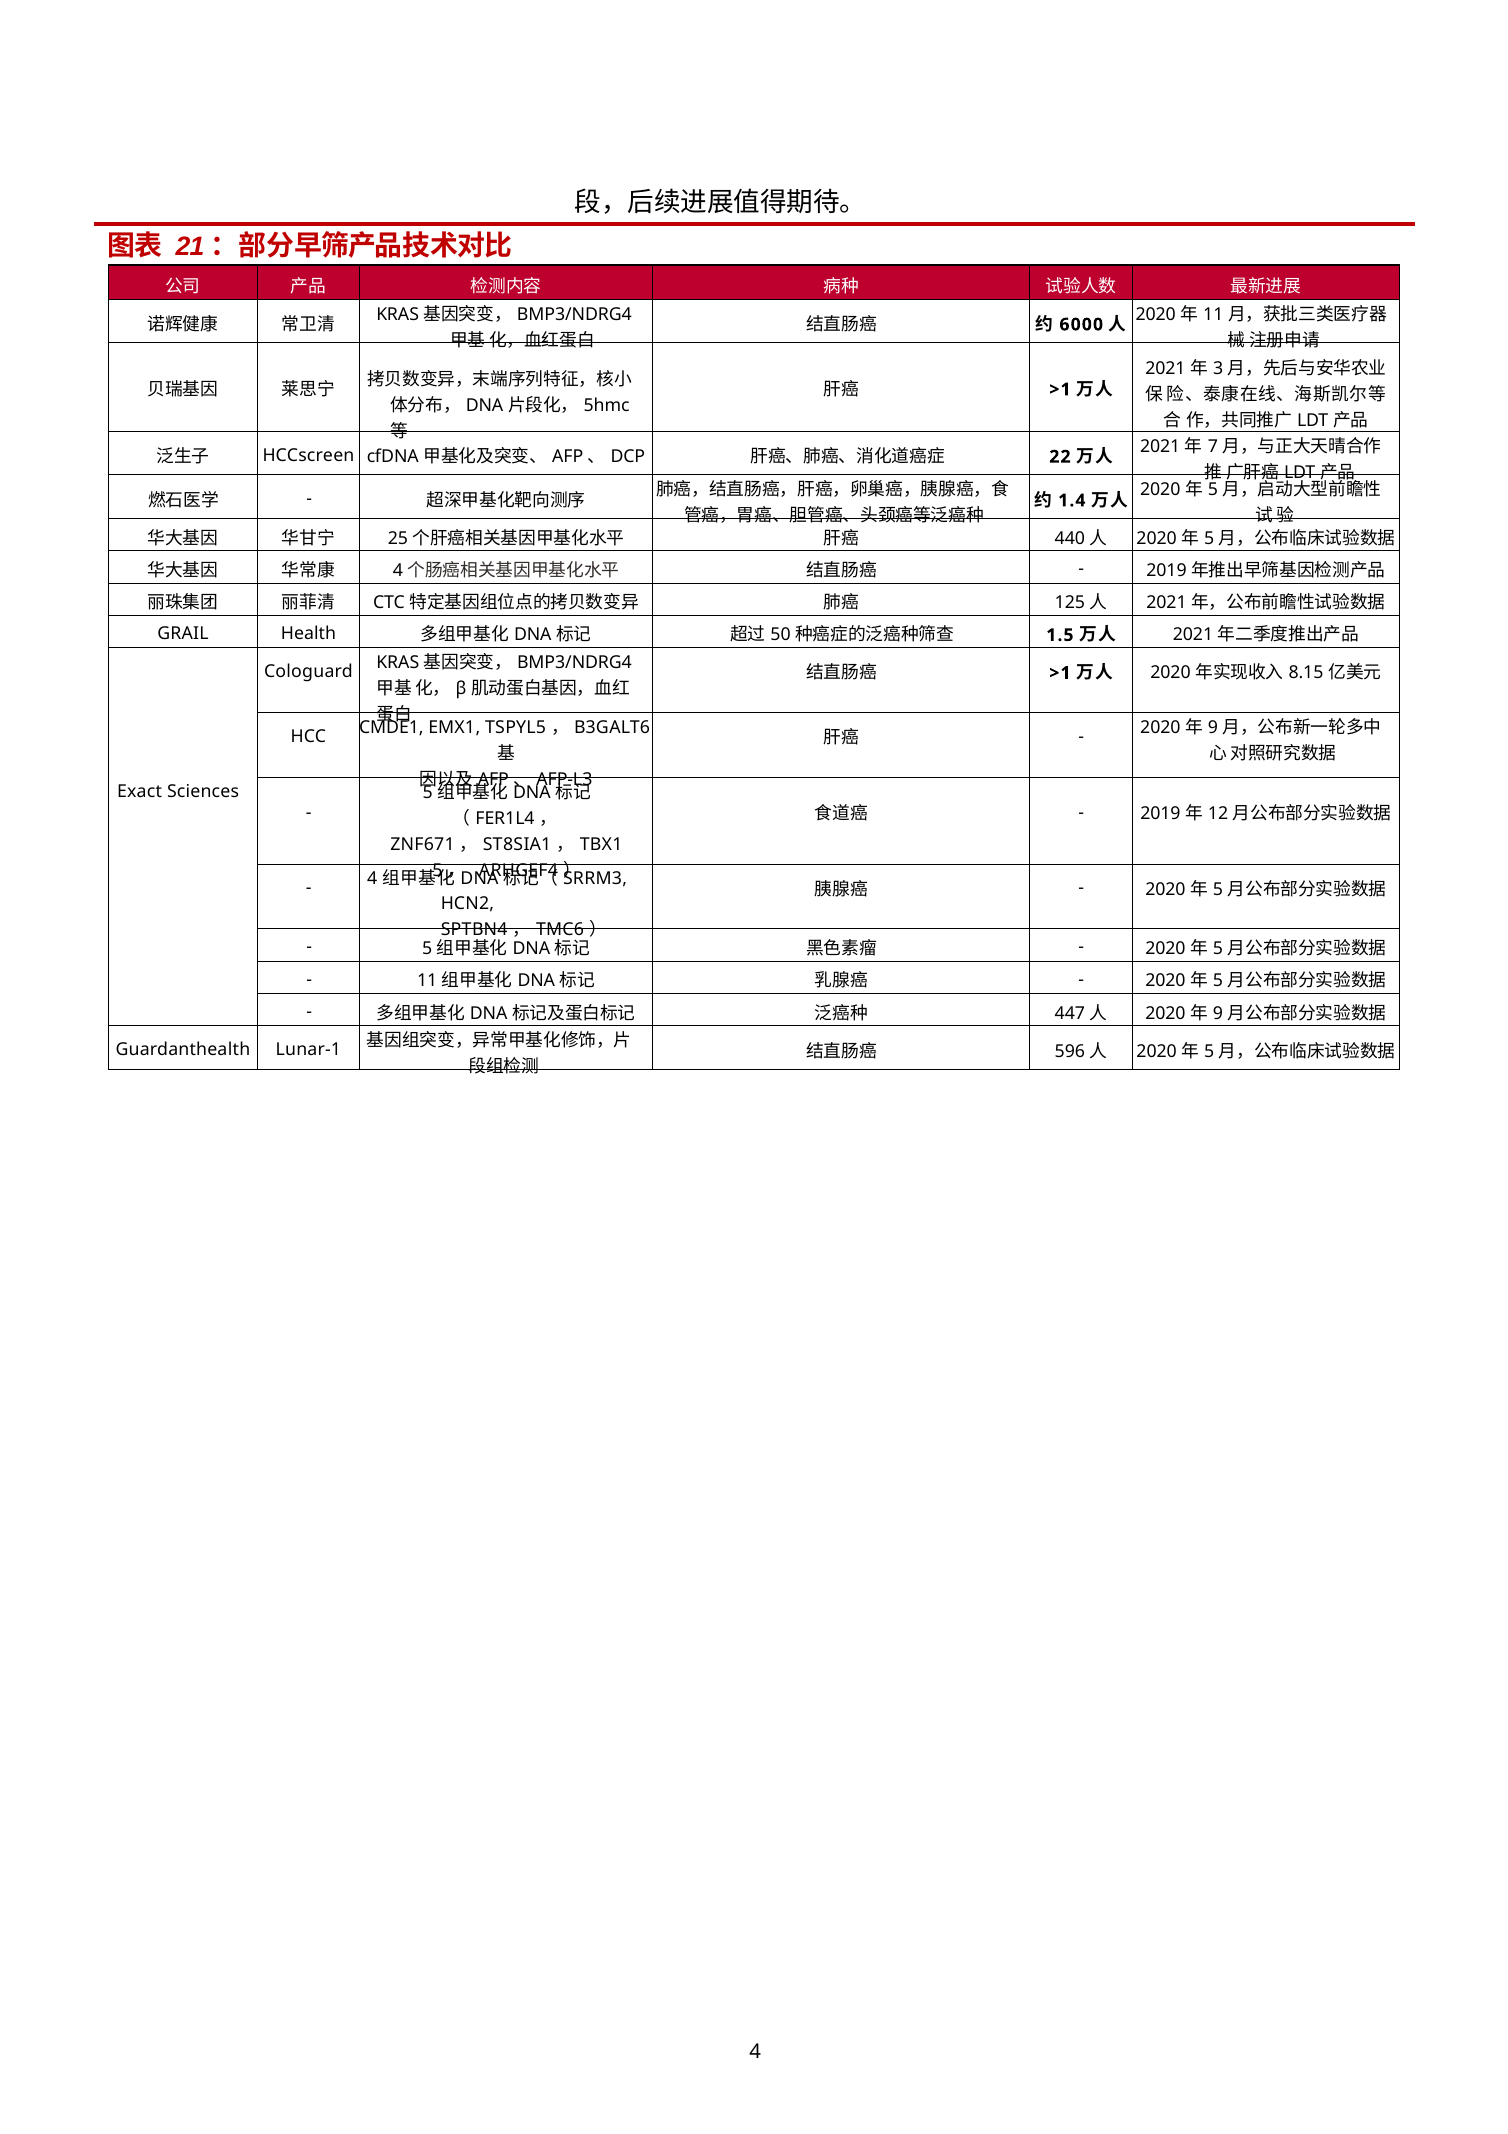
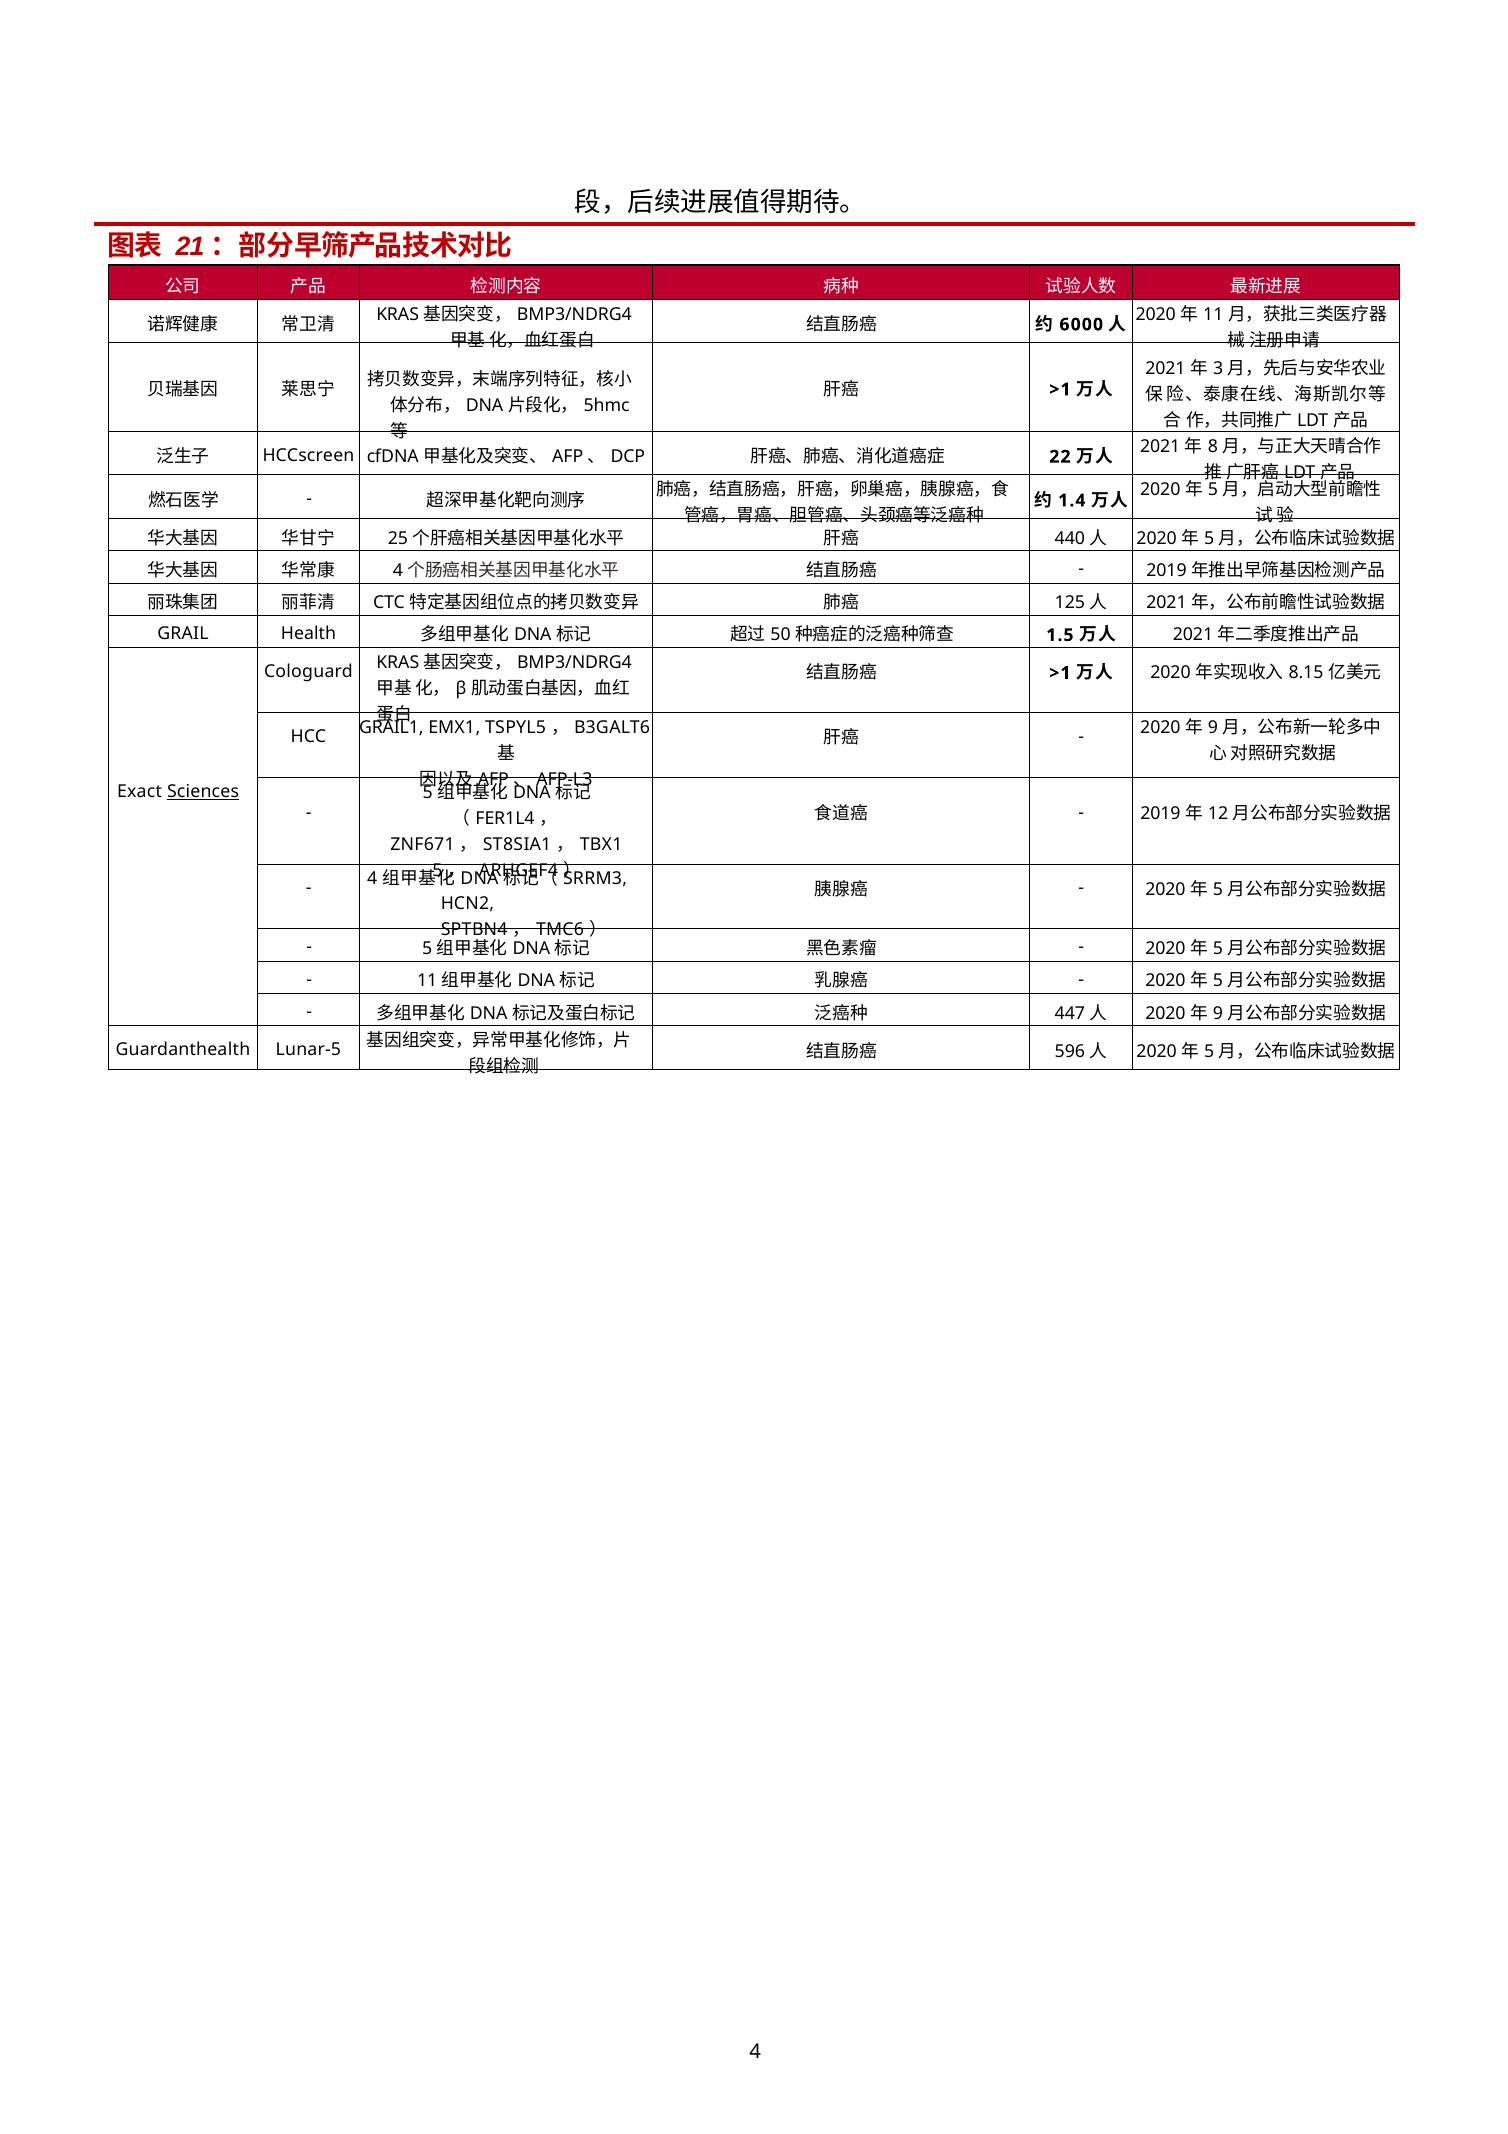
7: 7 -> 8 (1213, 446)
CMDE1: CMDE1 -> GRAIL1 (391, 728)
Sciences underline: none -> present (203, 792)
Lunar-1: Lunar-1 -> Lunar-5 (308, 1050)
